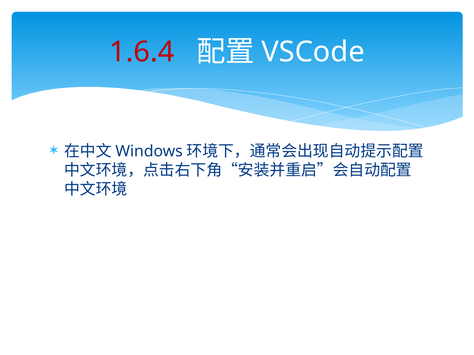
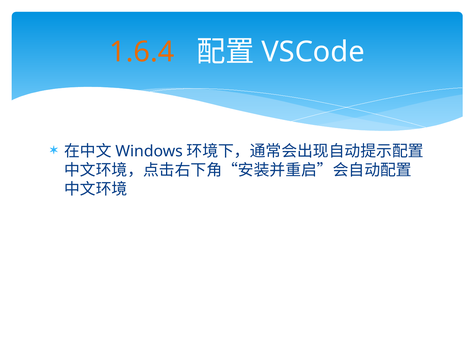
1.6.4 colour: red -> orange (142, 52)
